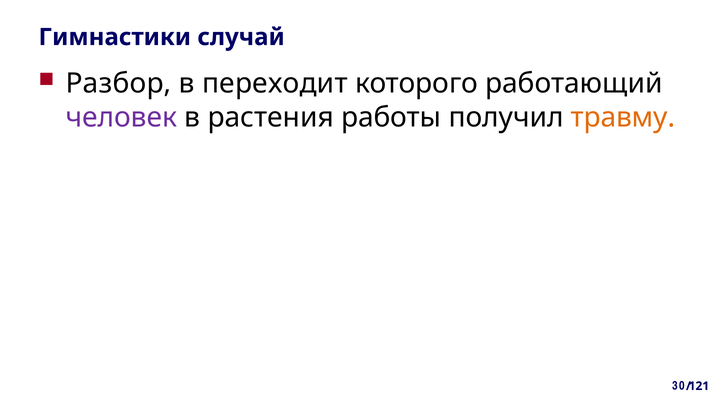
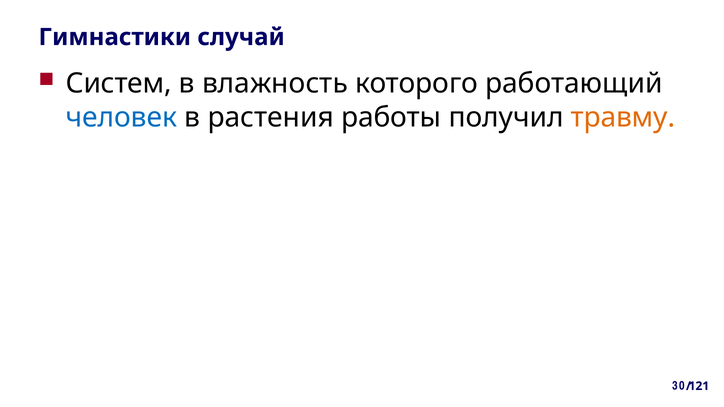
Разбор: Разбор -> Систем (119, 84)
переходит: переходит -> влажность (275, 84)
человек colour: purple -> blue (121, 118)
